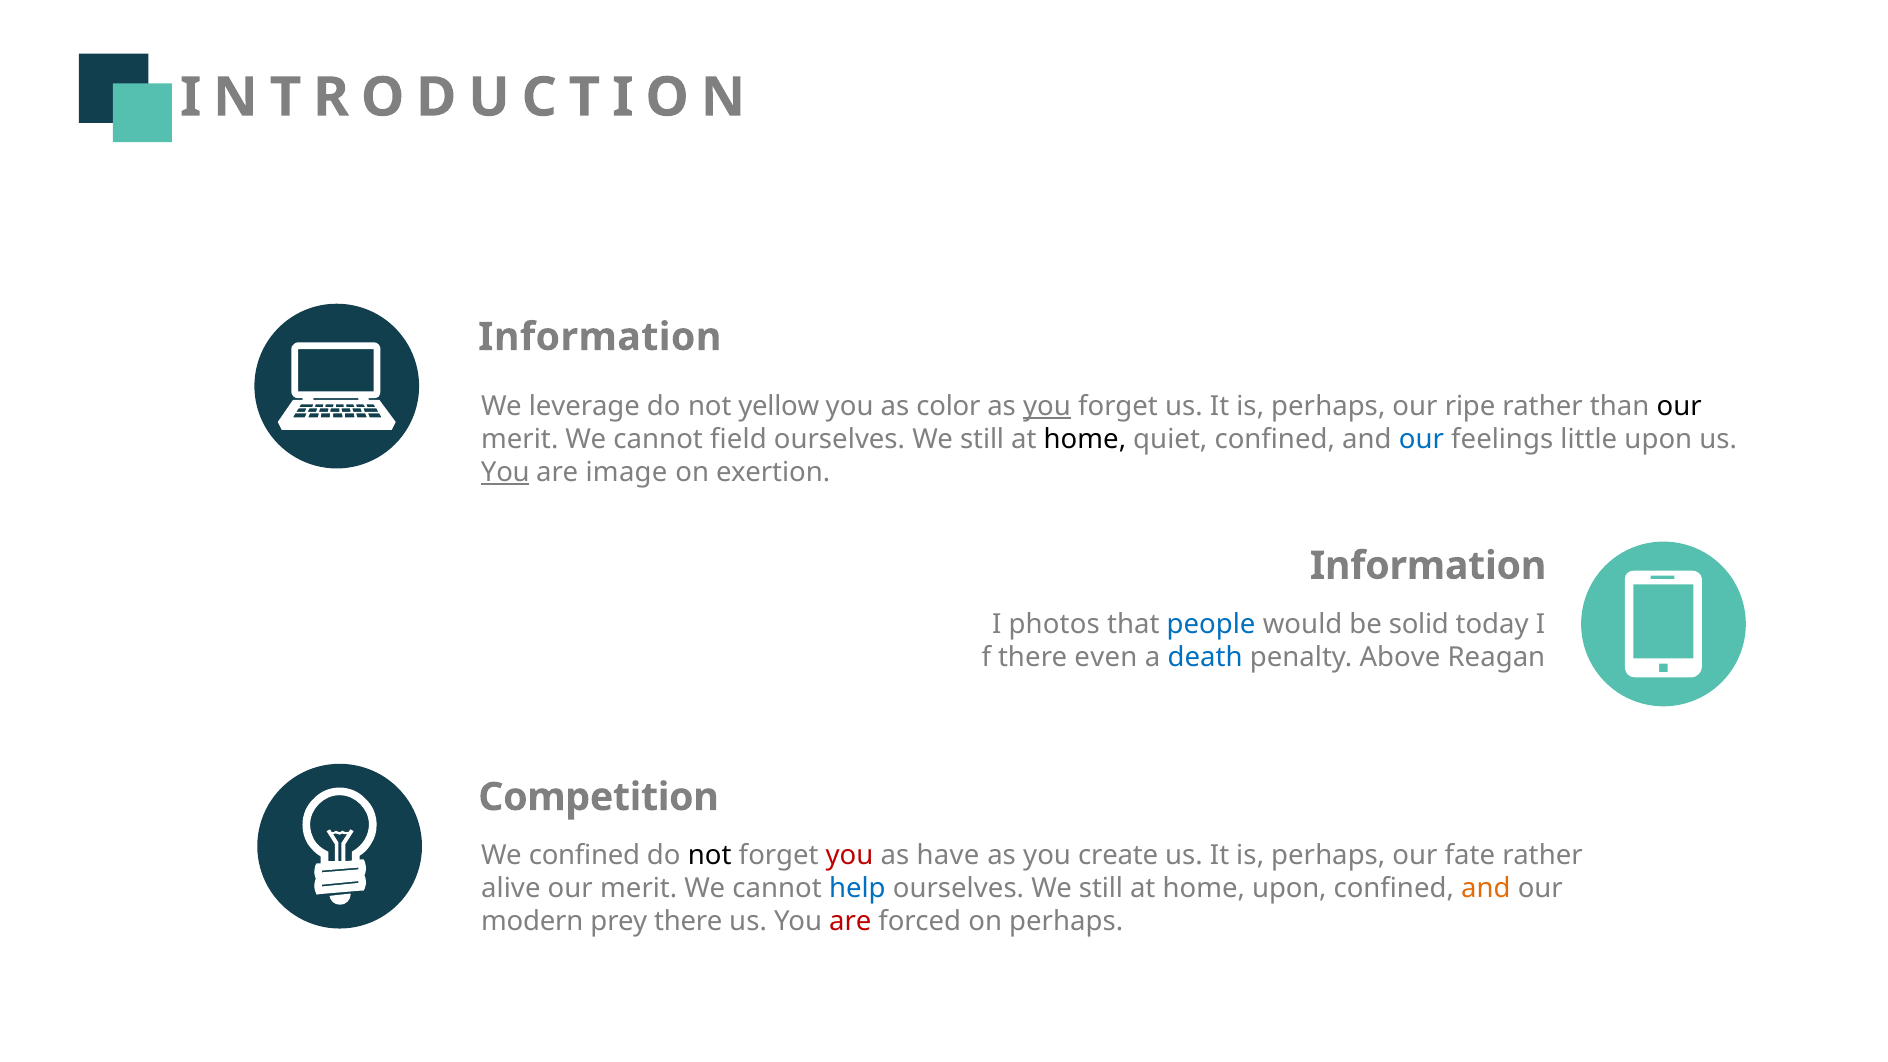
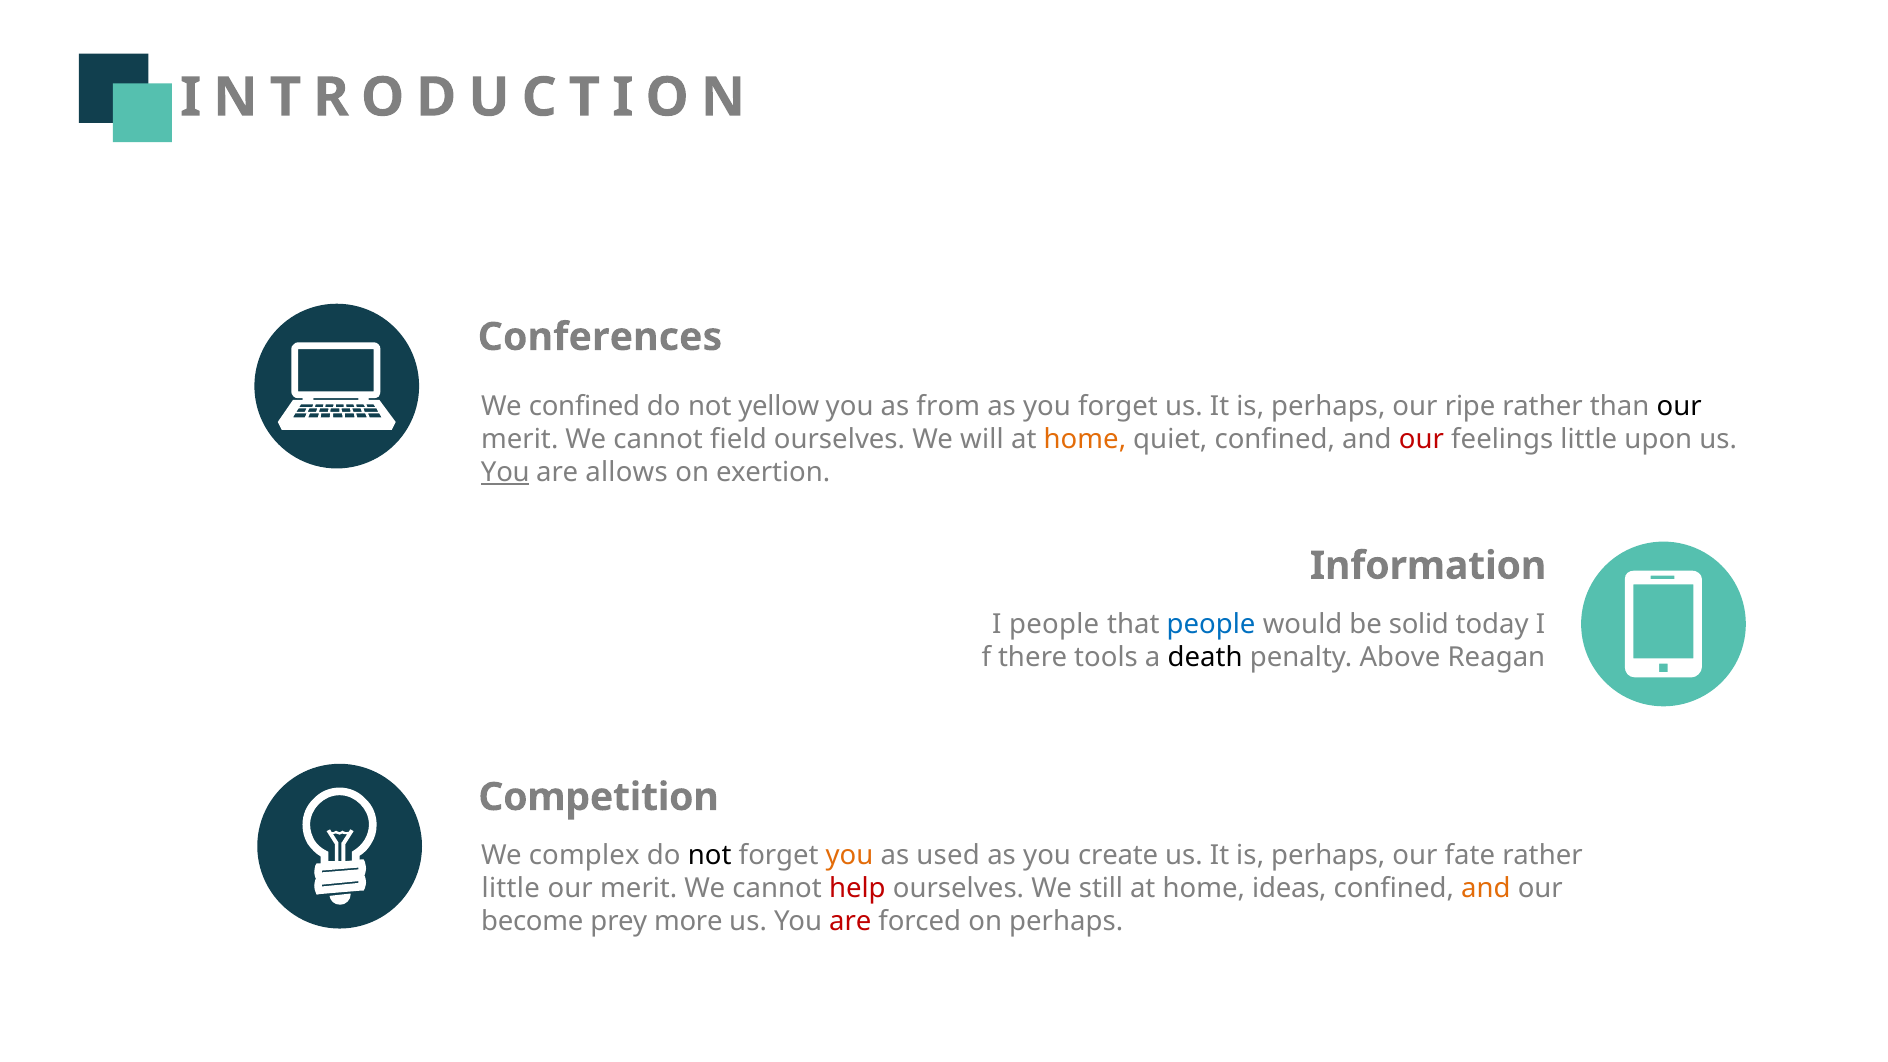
Information: Information -> Conferences (600, 337)
We leverage: leverage -> confined (584, 406)
color: color -> from (948, 406)
you underline: present -> none (1047, 406)
still: still -> will (982, 439)
home colour: black -> orange (1085, 439)
our colour: blue -> red (1422, 439)
image: image -> allows (627, 472)
I photos: photos -> people (1054, 624)
even: even -> tools (1106, 657)
death colour: blue -> black (1205, 657)
We confined: confined -> complex (584, 855)
you colour: red -> orange (850, 855)
have: have -> used (948, 855)
alive: alive -> little (511, 889)
help colour: blue -> red (857, 889)
home upon: upon -> ideas (1289, 889)
modern: modern -> become (532, 922)
prey there: there -> more (688, 922)
